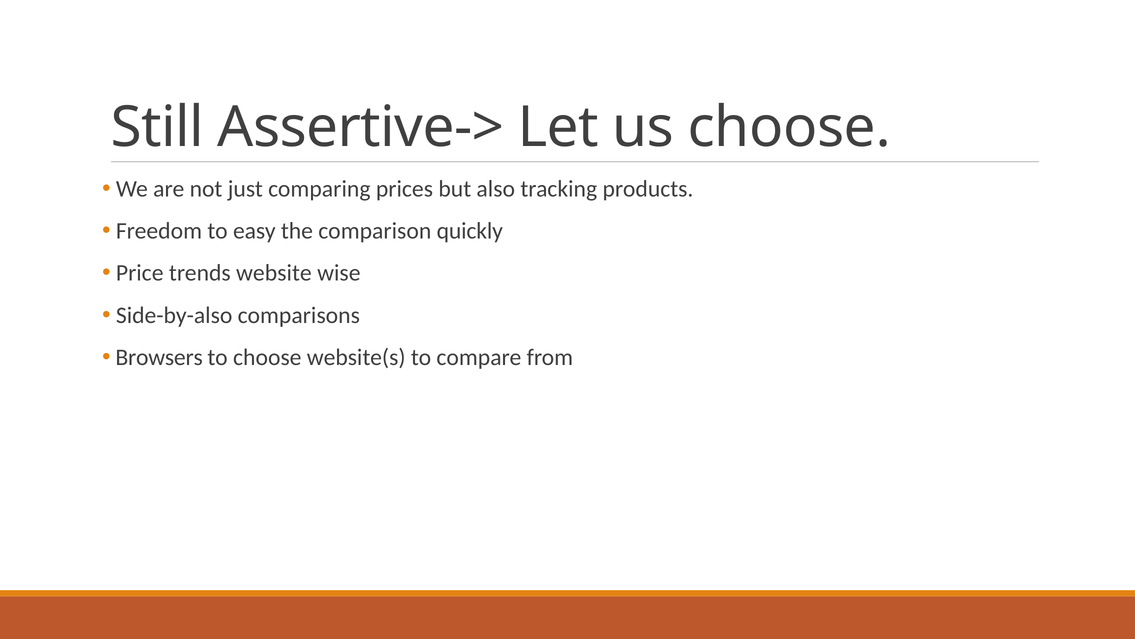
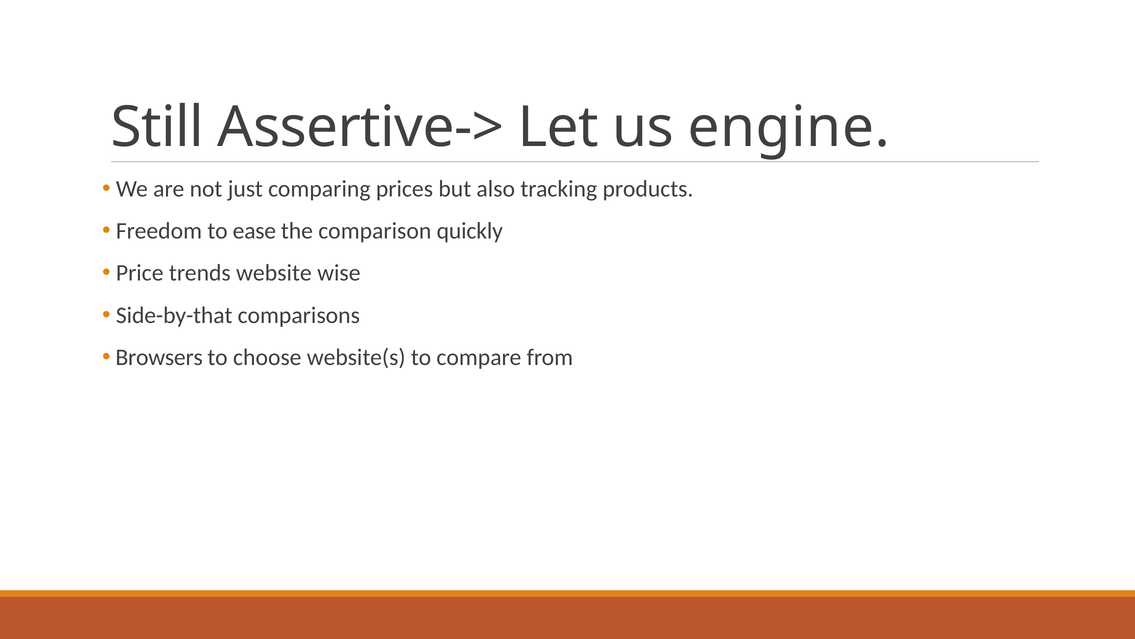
us choose: choose -> engine (789, 127)
easy: easy -> ease (254, 231)
Side-by-also: Side-by-also -> Side-by-that (174, 315)
